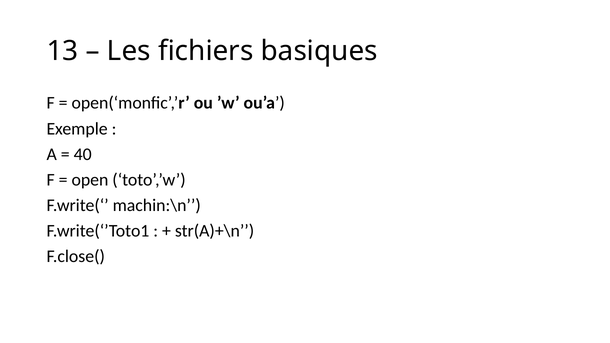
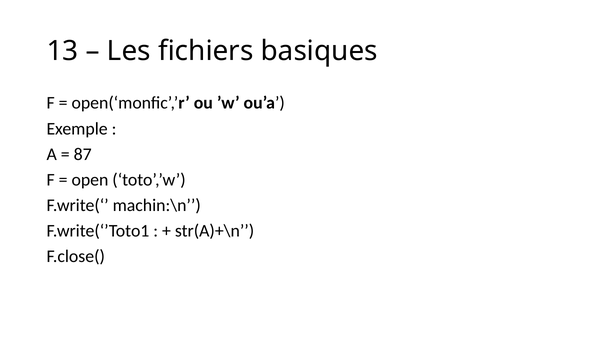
40: 40 -> 87 (83, 154)
